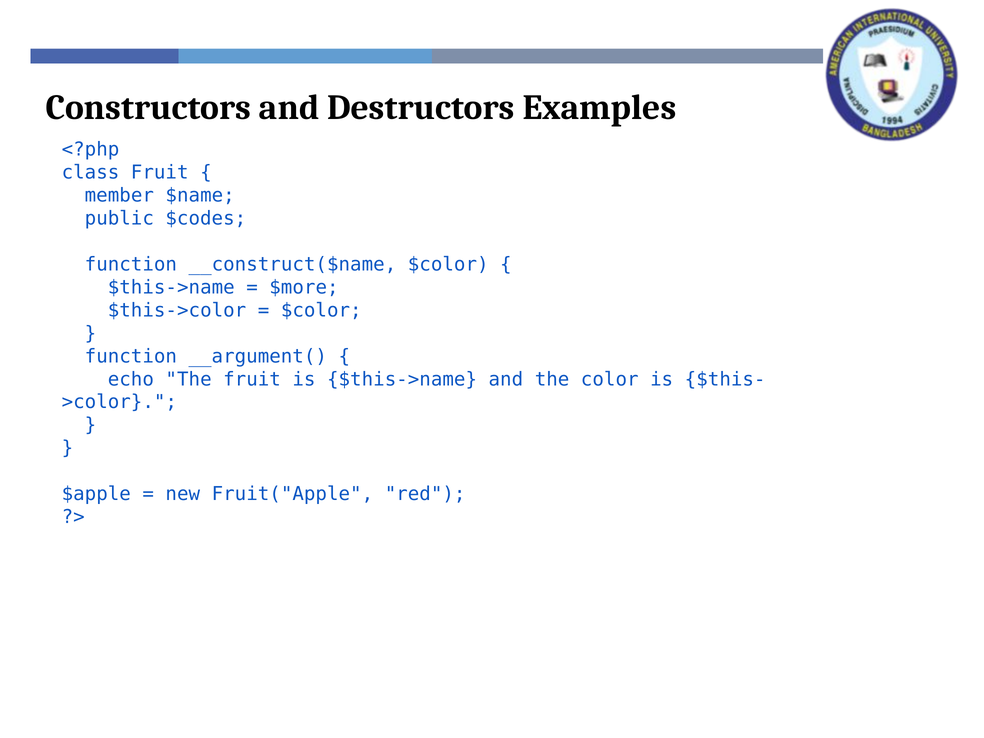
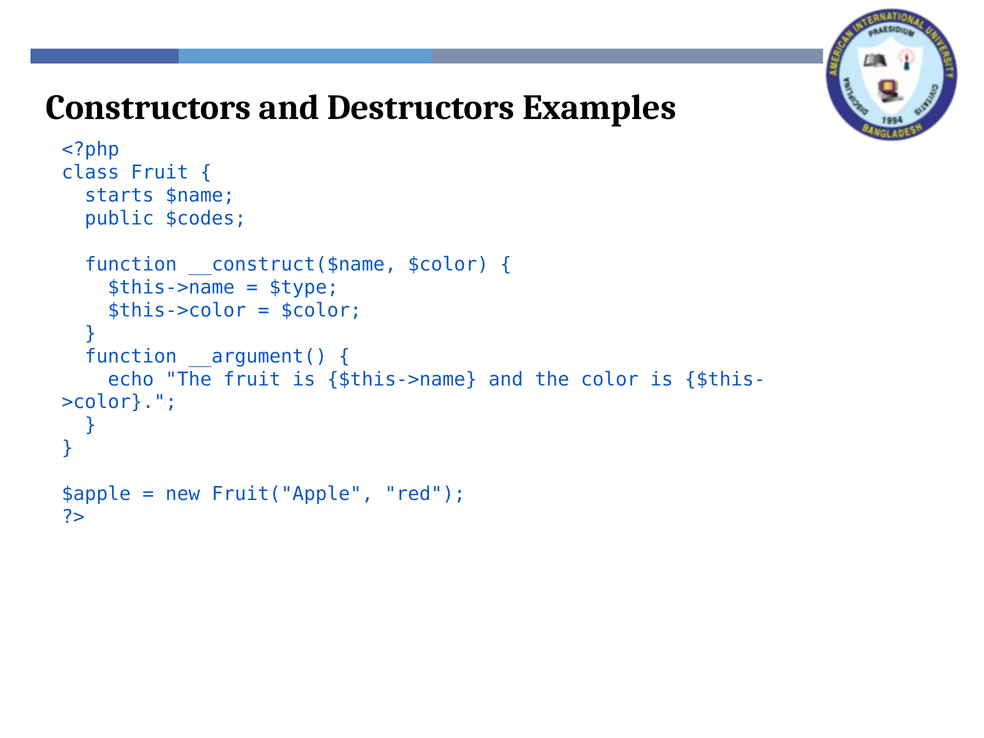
member: member -> starts (119, 195)
$more: $more -> $type (304, 287)
